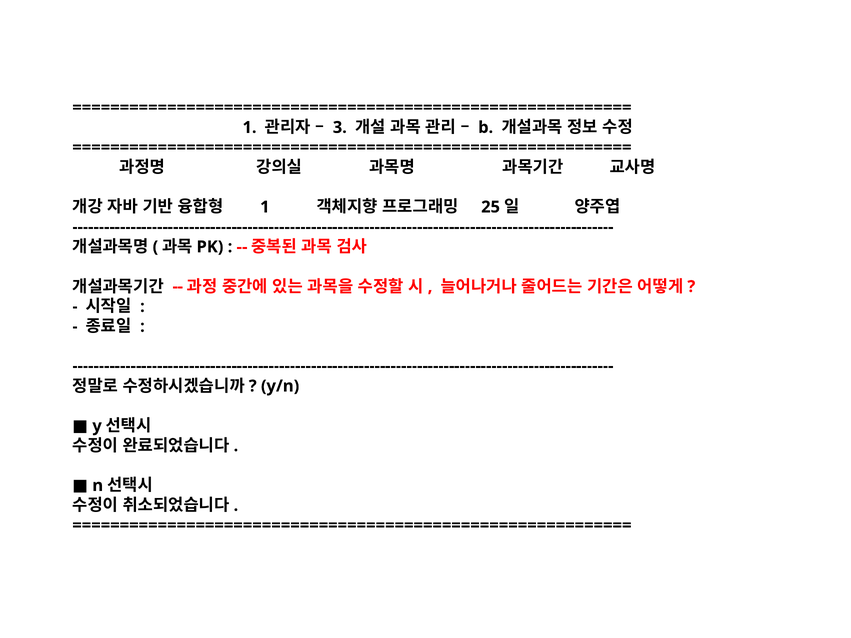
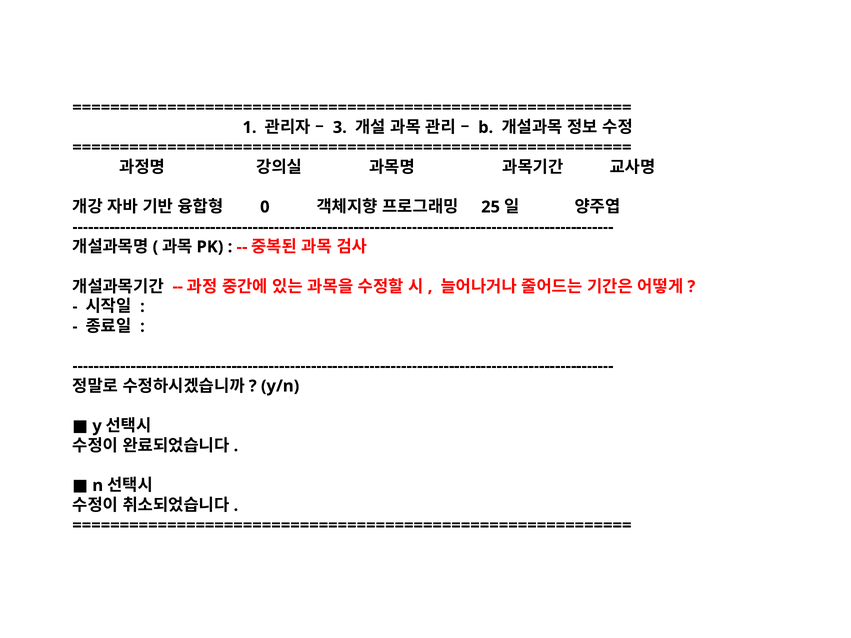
1: 1 -> 0 (265, 207)
